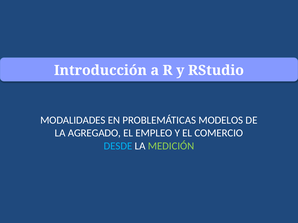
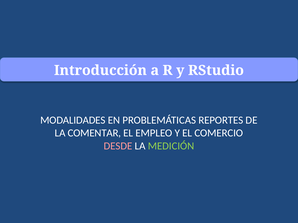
MODELOS: MODELOS -> REPORTES (221, 120)
AGREGADO: AGREGADO -> COMENTAR (94, 133)
DESDE colour: light blue -> pink (118, 146)
